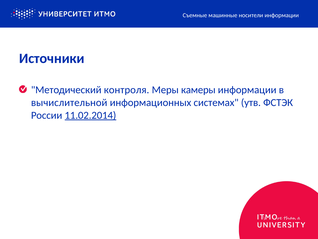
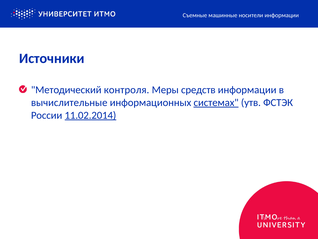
камеры: камеры -> средств (198, 90)
вычислительной: вычислительной -> вычислительные (69, 102)
системах underline: none -> present (216, 102)
